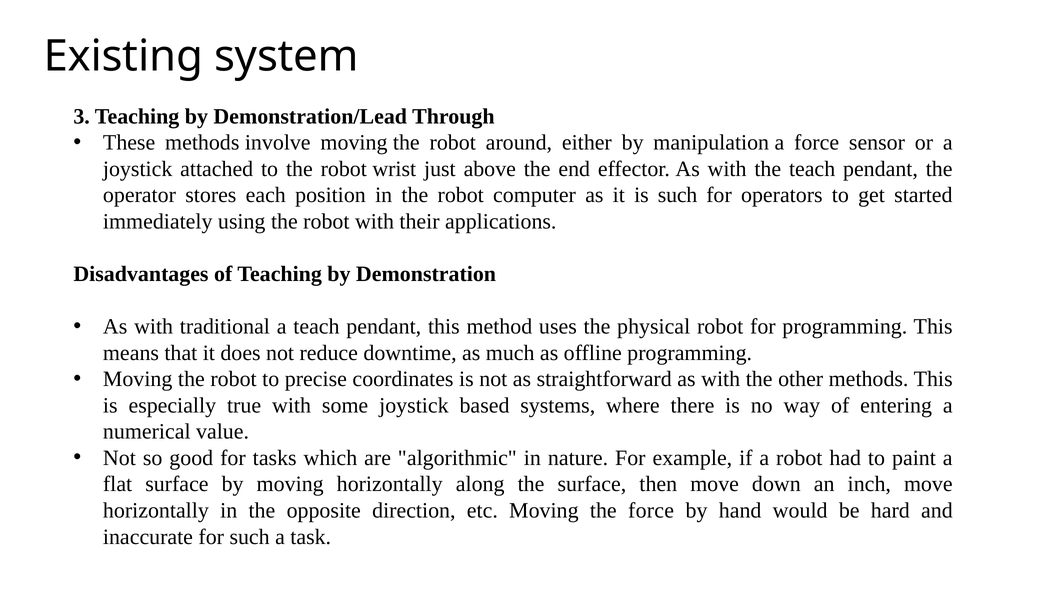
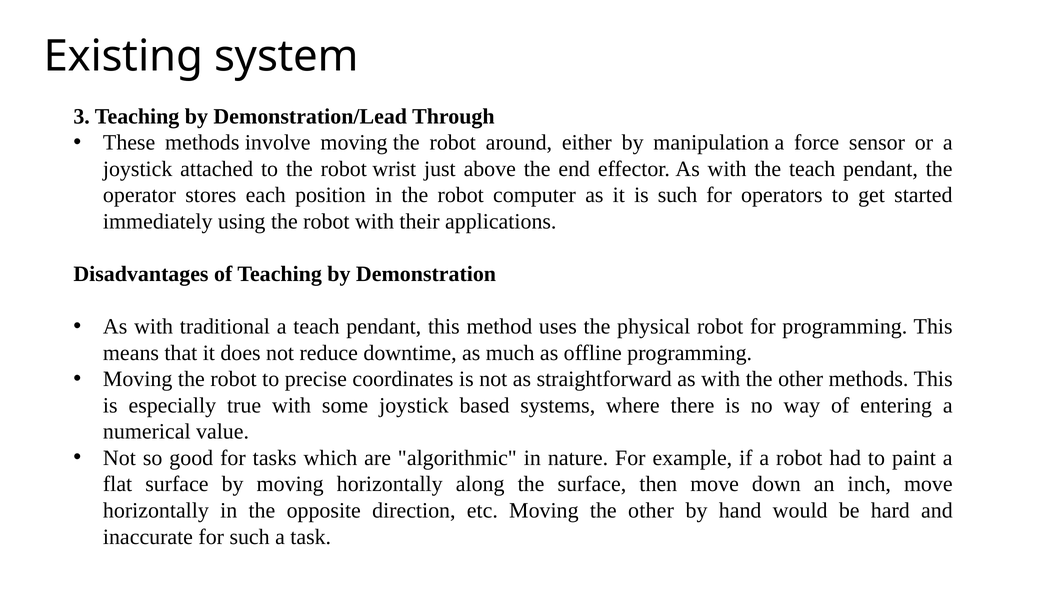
Moving the force: force -> other (651, 511)
